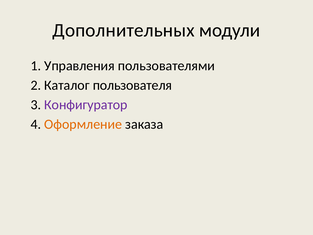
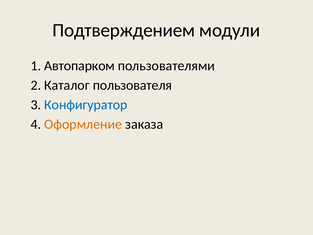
Дополнительных: Дополнительных -> Подтверждением (124, 30)
Управления: Управления -> Автопарком (80, 66)
Конфигуратор colour: purple -> blue (86, 105)
